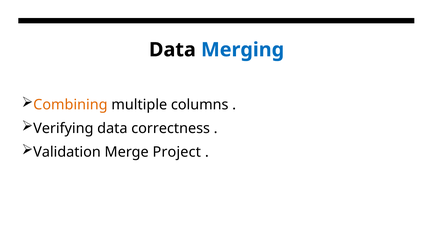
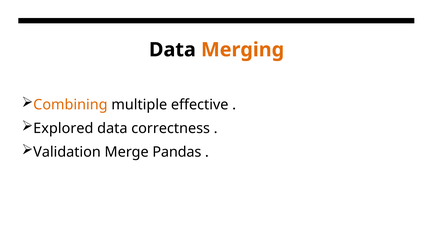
Merging colour: blue -> orange (243, 50)
columns: columns -> effective (200, 105)
Verifying: Verifying -> Explored (63, 128)
Project: Project -> Pandas (177, 152)
